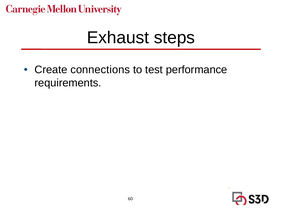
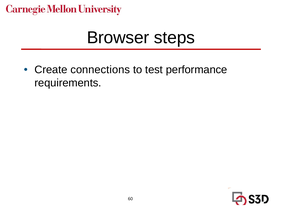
Exhaust: Exhaust -> Browser (118, 38)
